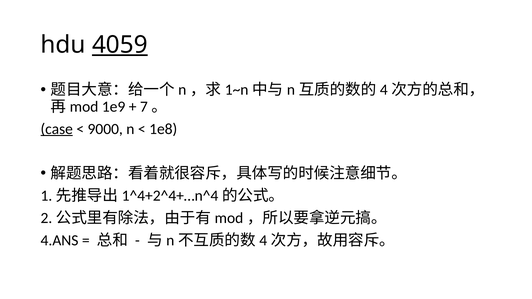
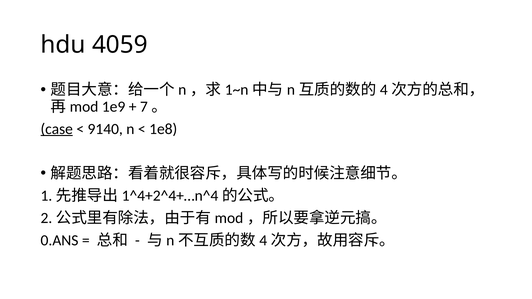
4059 underline: present -> none (120, 45)
9000: 9000 -> 9140 (105, 129)
4.ANS: 4.ANS -> 0.ANS (60, 241)
